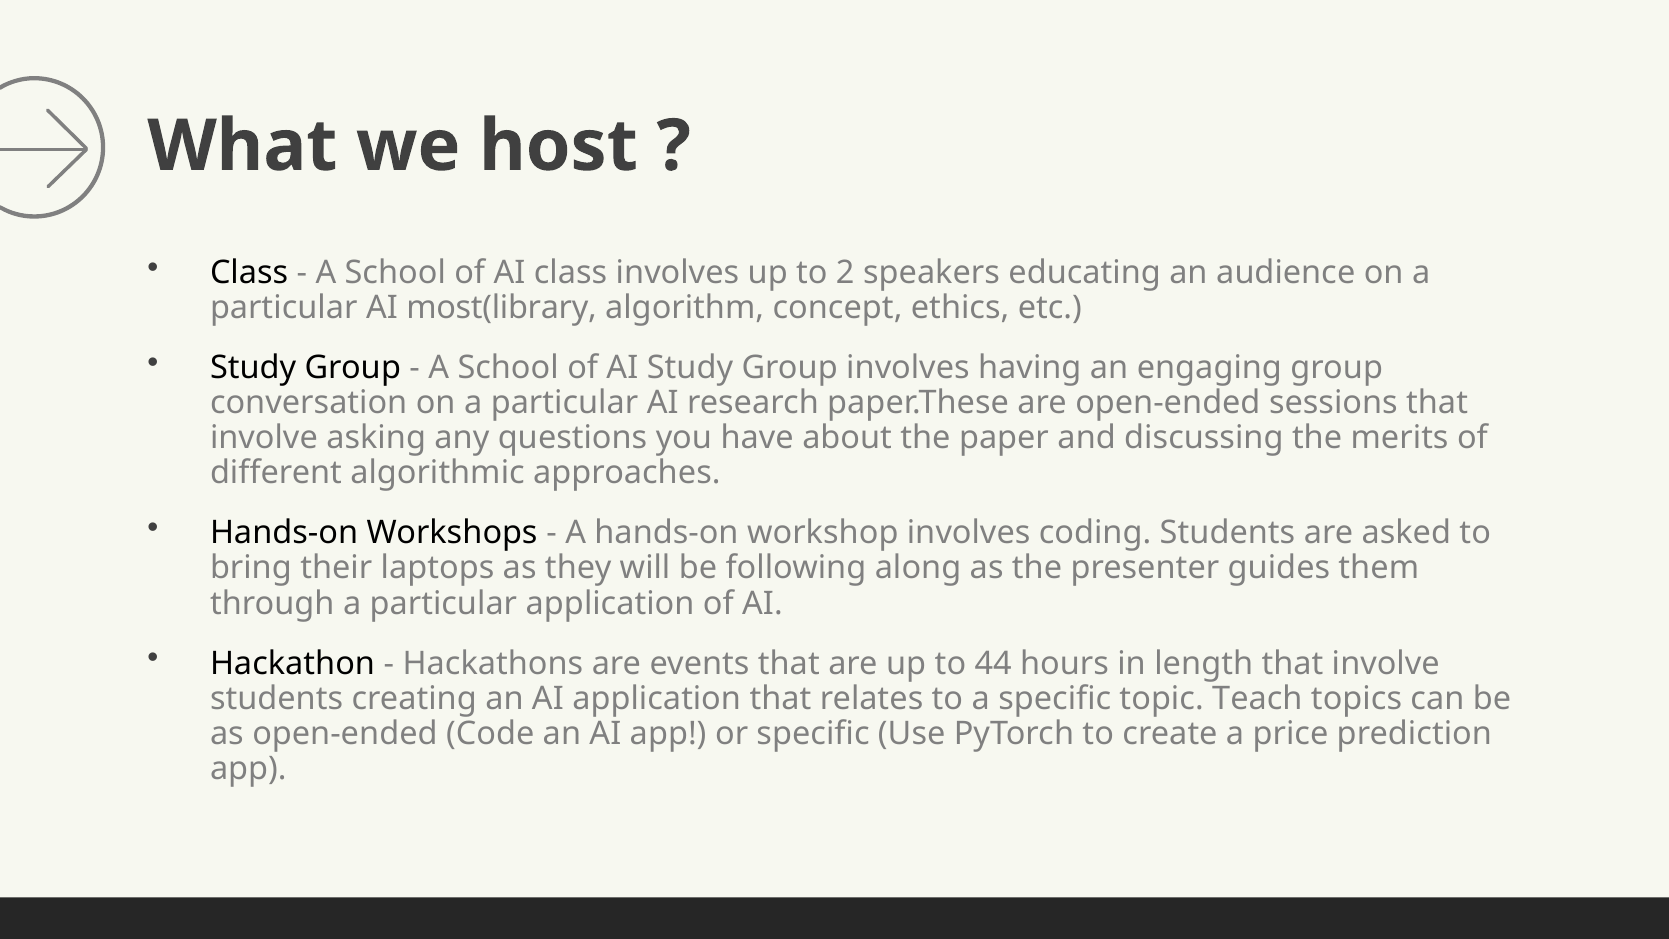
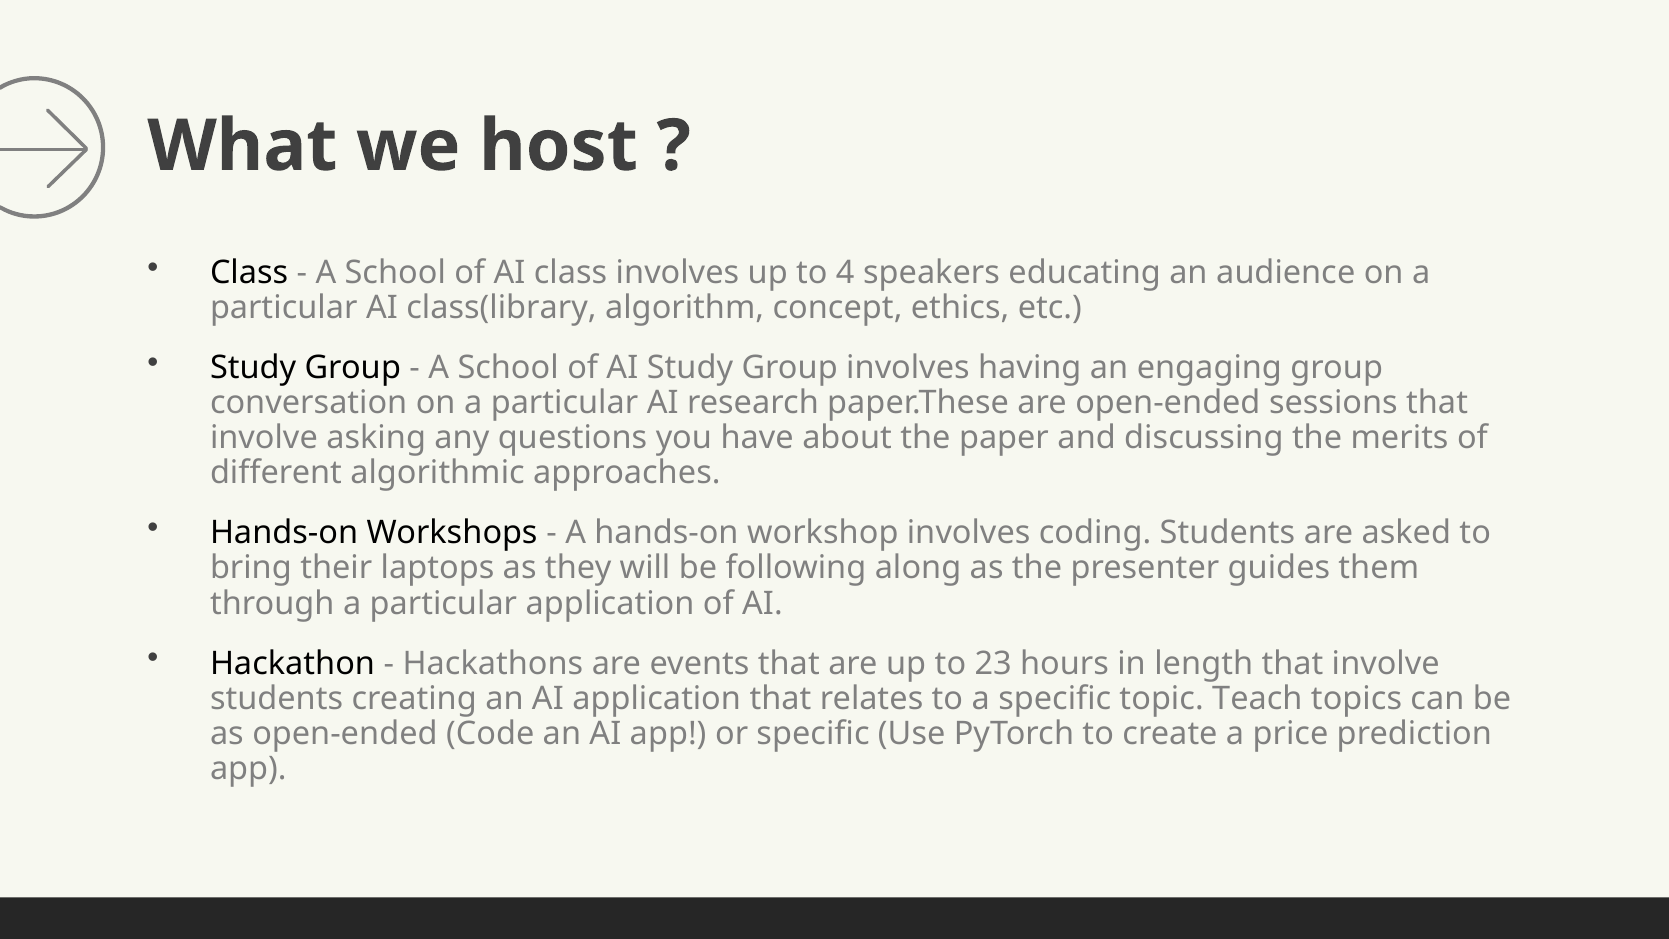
2: 2 -> 4 (845, 273)
most(library: most(library -> class(library (501, 308)
44: 44 -> 23 (993, 663)
